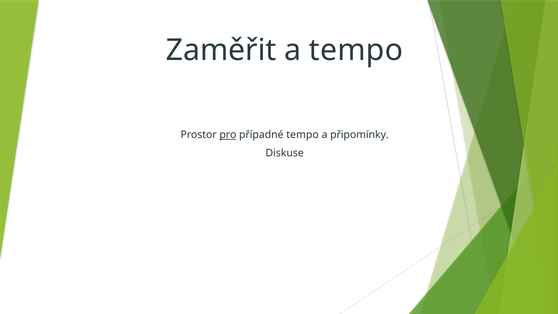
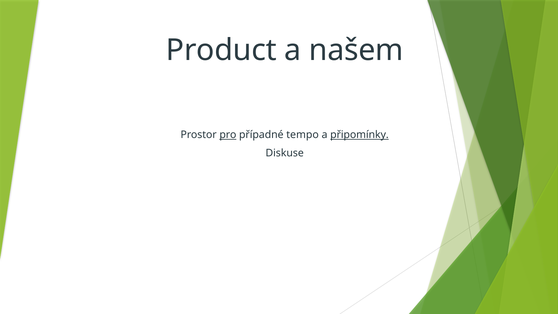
Zaměřit: Zaměřit -> Product (221, 50)
a tempo: tempo -> našem (356, 50)
připomínky underline: none -> present (359, 135)
